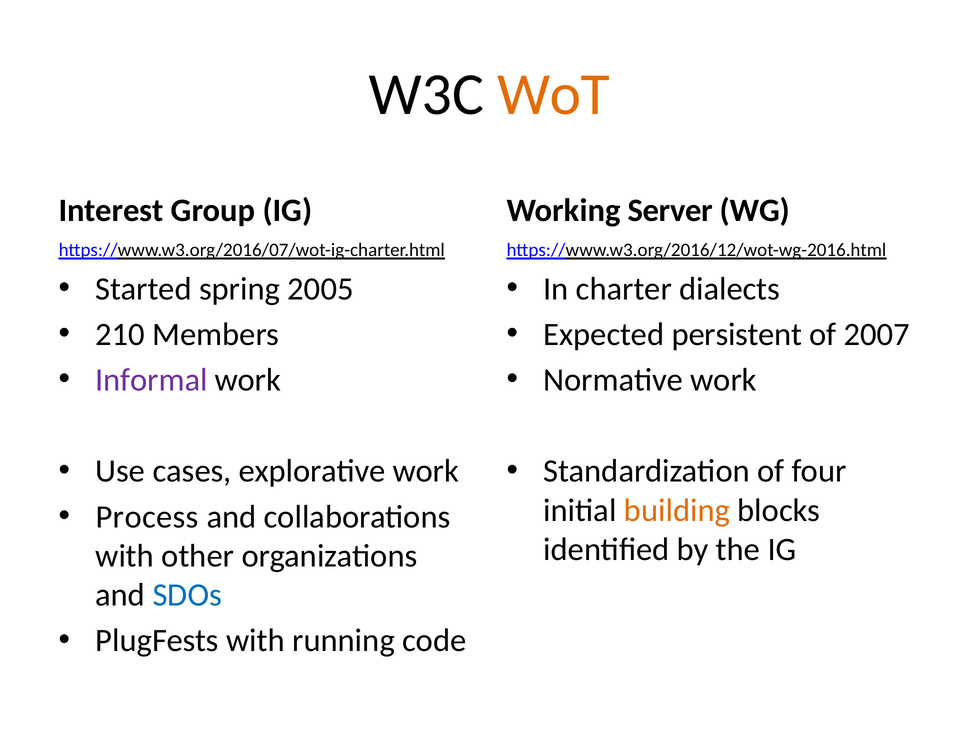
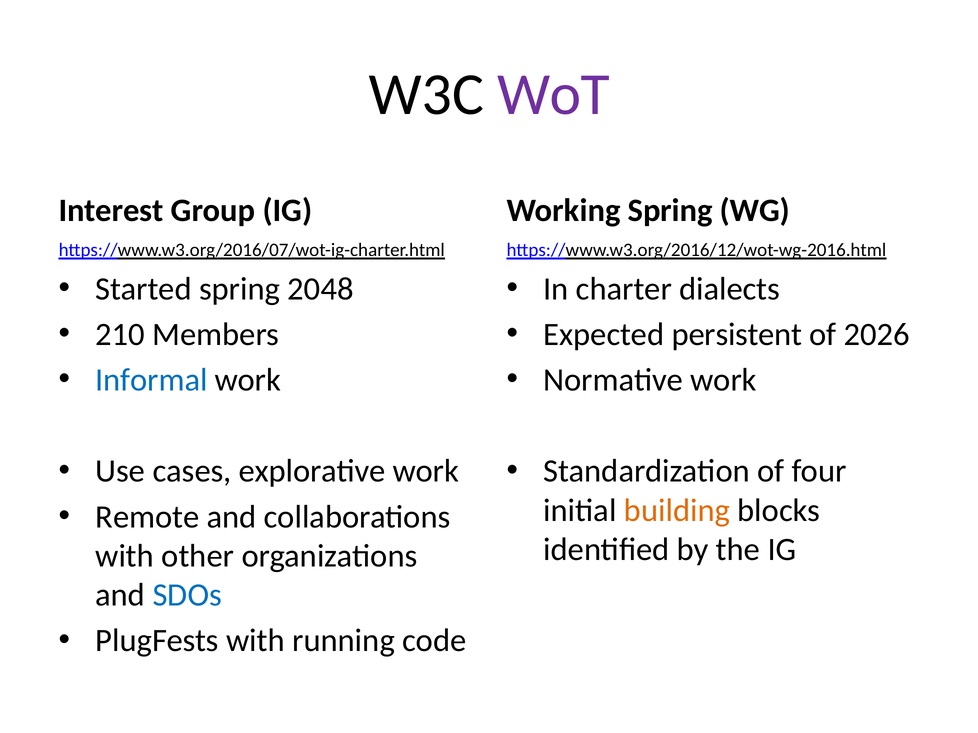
WoT colour: orange -> purple (554, 95)
Working Server: Server -> Spring (670, 210)
2005: 2005 -> 2048 (321, 289)
2007: 2007 -> 2026 (877, 335)
Informal colour: purple -> blue (151, 380)
Process: Process -> Remote (147, 517)
